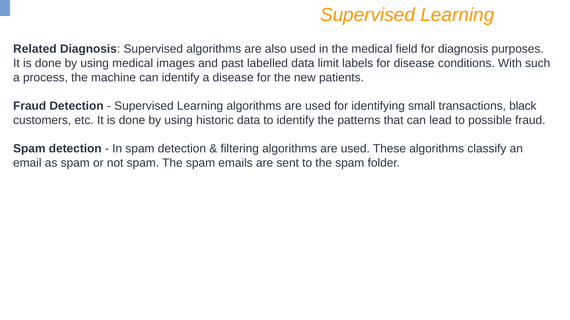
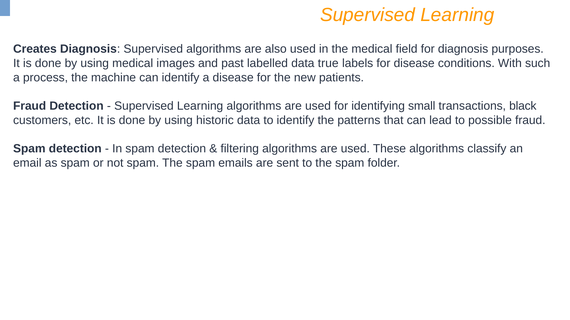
Related: Related -> Creates (35, 49)
limit: limit -> true (328, 63)
